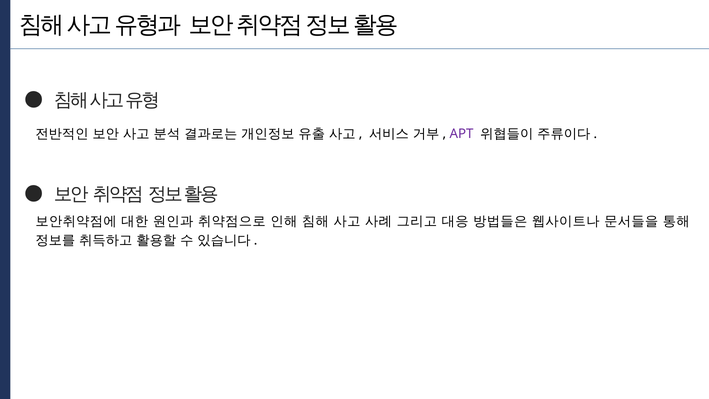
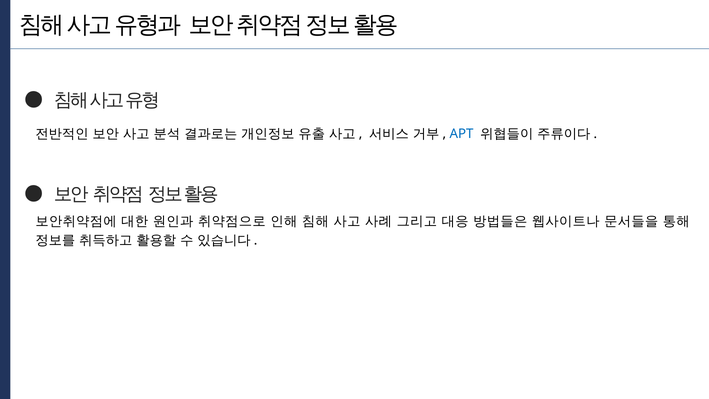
APT colour: purple -> blue (462, 134)
